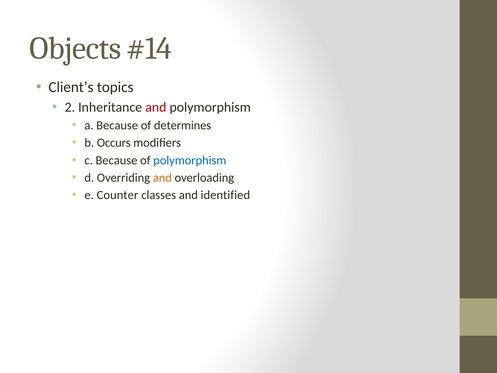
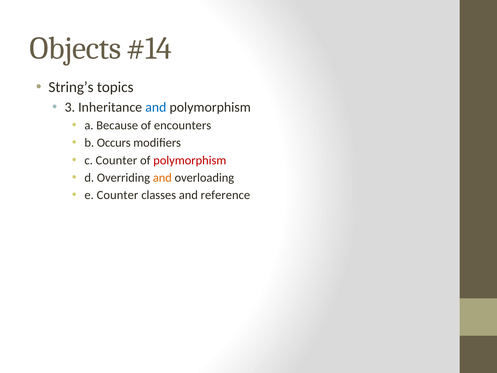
Client’s: Client’s -> String’s (71, 87)
2: 2 -> 3 (70, 107)
and colour: red -> blue (156, 107)
determines: determines -> encounters (183, 125)
c Because: Because -> Counter (116, 160)
polymorphism colour: blue -> red (190, 160)
identified: identified -> reference (225, 195)
